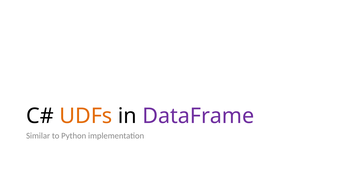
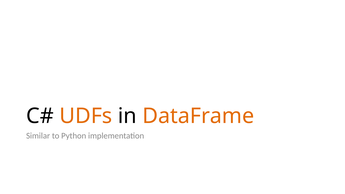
DataFrame colour: purple -> orange (198, 116)
